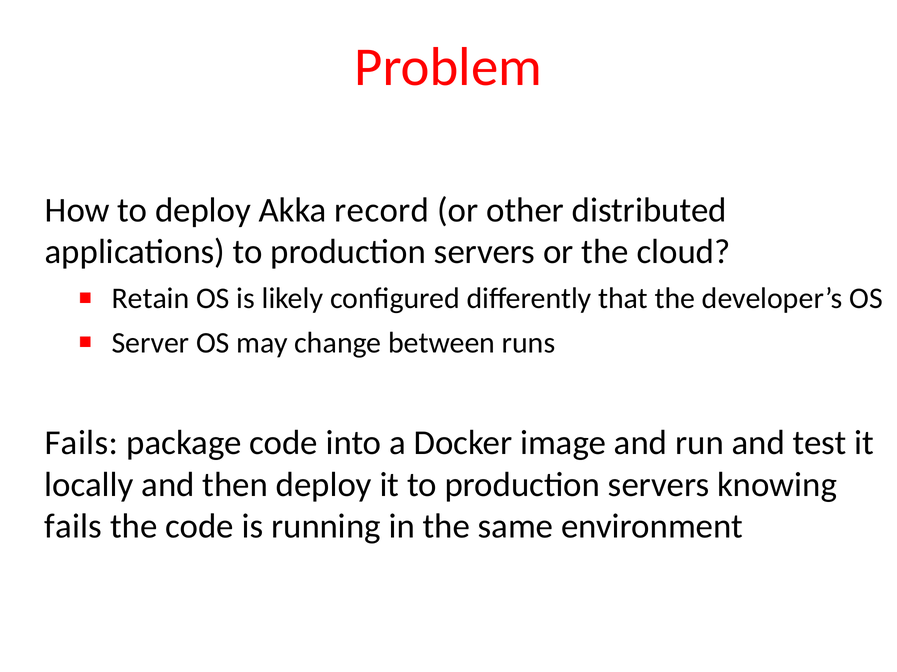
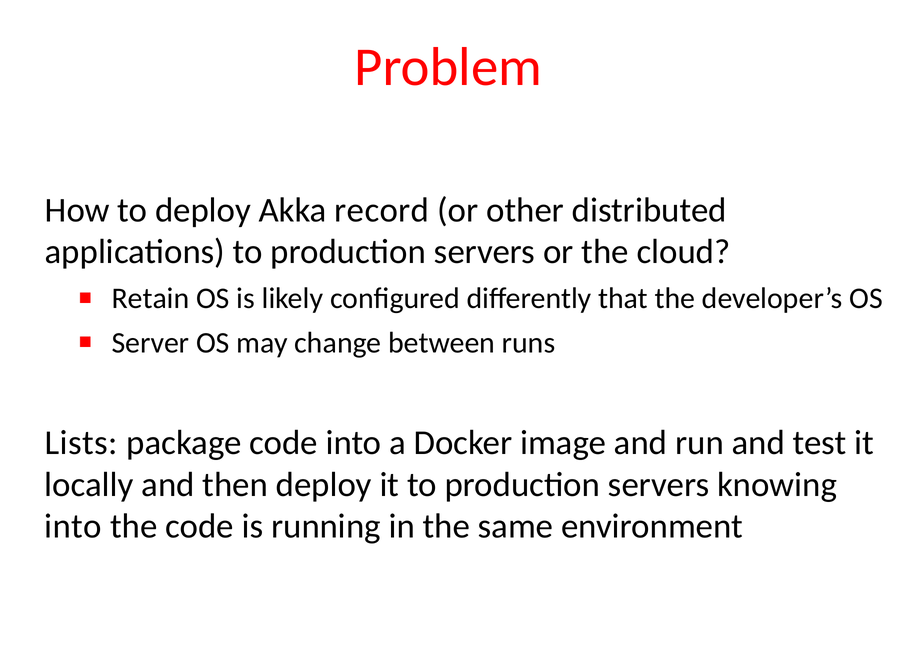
Fails: Fails -> Lists (81, 443)
fails: fails -> into (73, 527)
